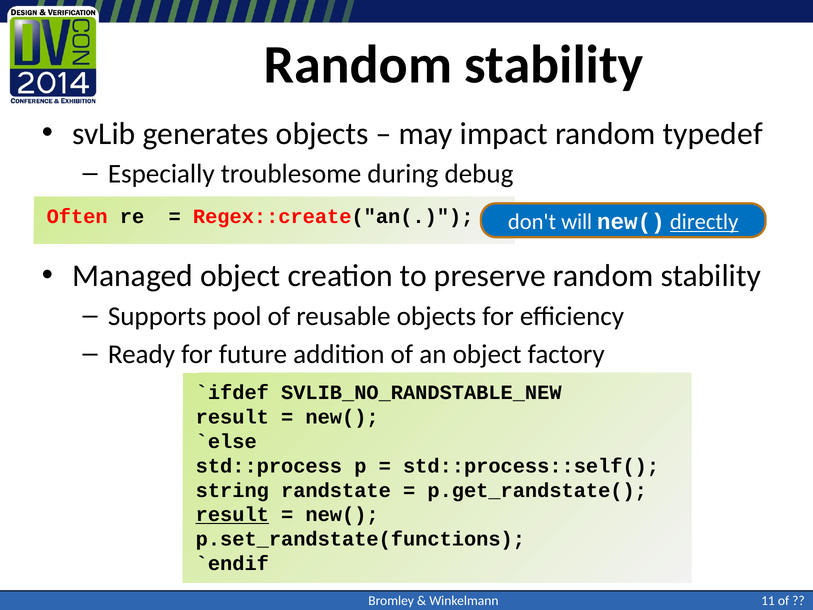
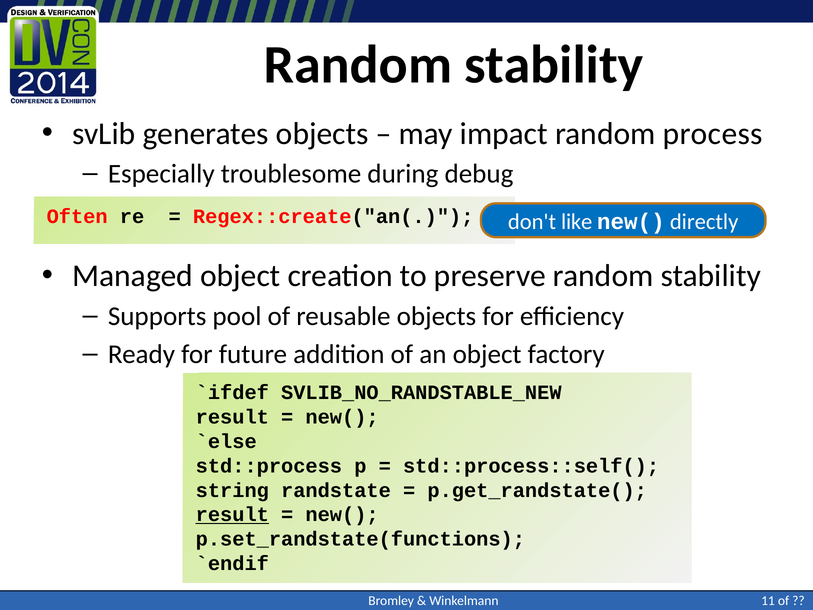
typedef: typedef -> process (713, 134)
will: will -> like (577, 222)
directly underline: present -> none (704, 222)
